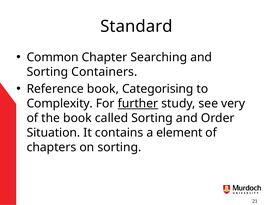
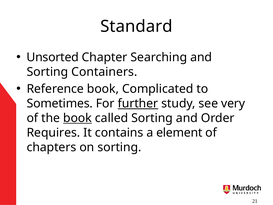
Common: Common -> Unsorted (53, 57)
Categorising: Categorising -> Complicated (158, 89)
Complexity: Complexity -> Sometimes (60, 103)
book underline: none -> present (77, 118)
Situation: Situation -> Requires (53, 133)
